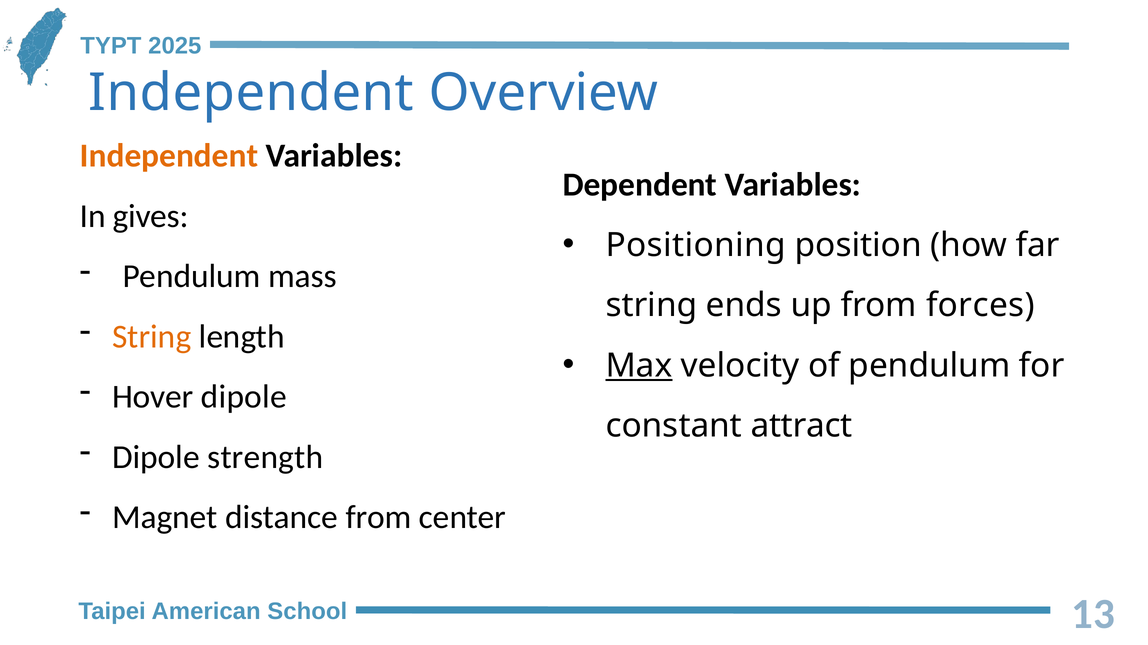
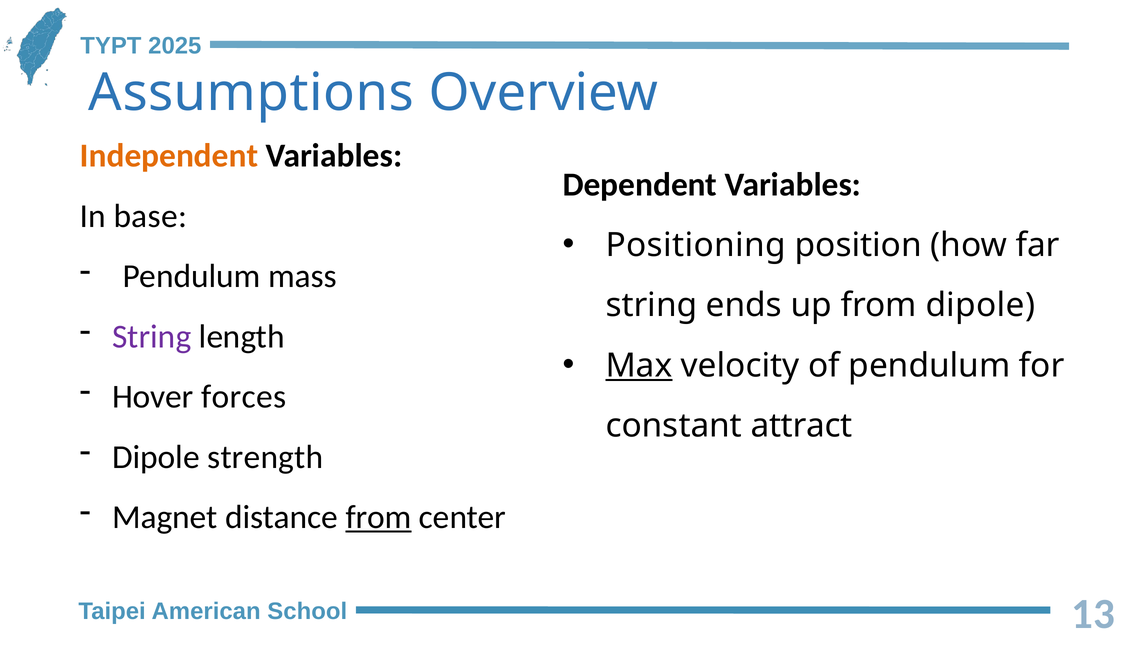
Independent: Independent -> Assumptions (251, 93)
gives: gives -> base (150, 216)
from forces: forces -> dipole (980, 306)
String colour: orange -> purple (152, 337)
Hover dipole: dipole -> forces (244, 397)
from underline: none -> present (379, 518)
